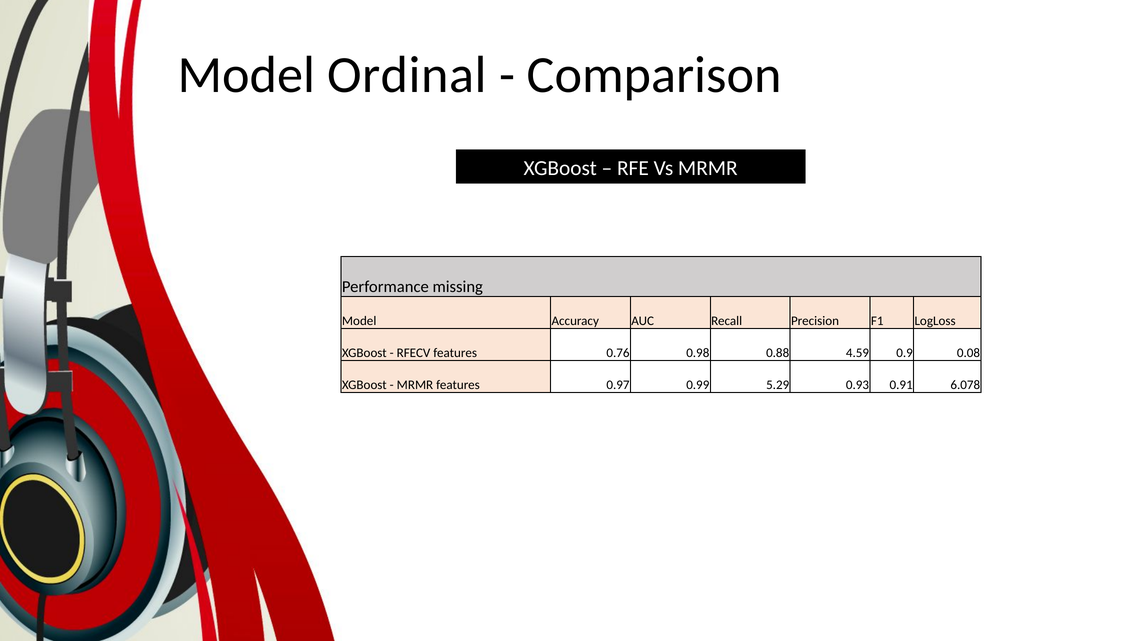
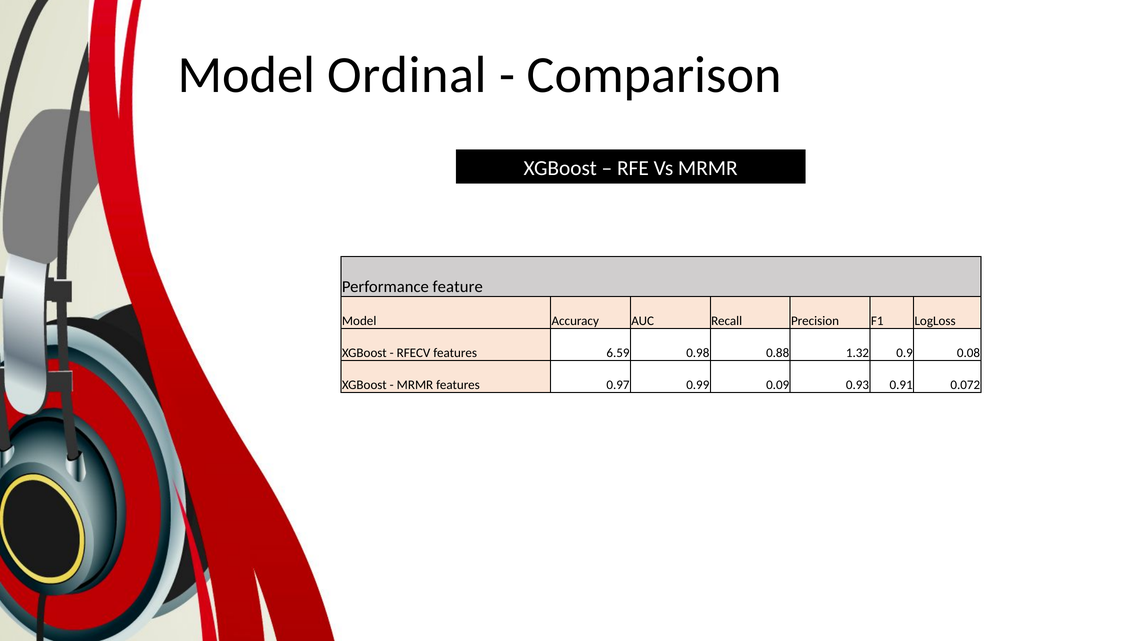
missing: missing -> feature (458, 286)
0.76: 0.76 -> 6.59 (618, 353)
4.59: 4.59 -> 1.32 (858, 353)
5.29: 5.29 -> 0.09 (778, 385)
6.078: 6.078 -> 0.072 (965, 385)
